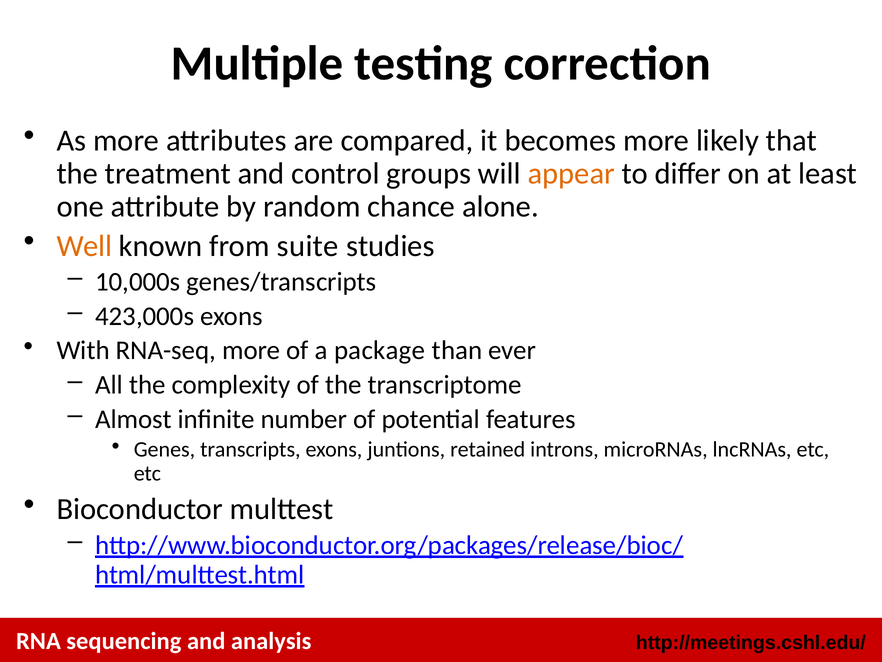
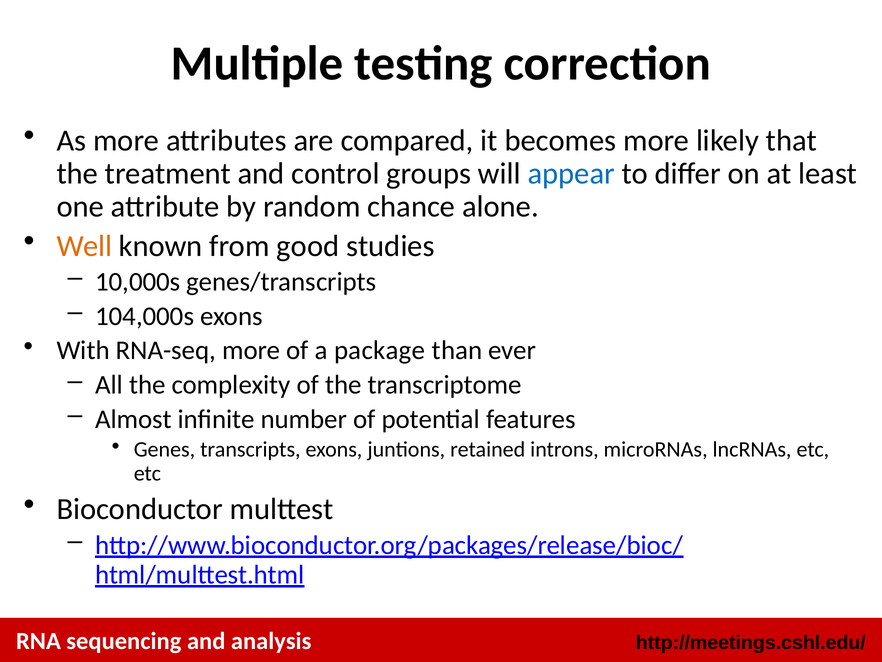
appear colour: orange -> blue (571, 173)
suite: suite -> good (308, 246)
423,000s: 423,000s -> 104,000s (145, 316)
